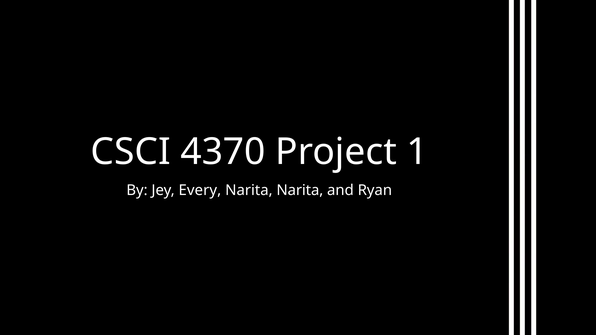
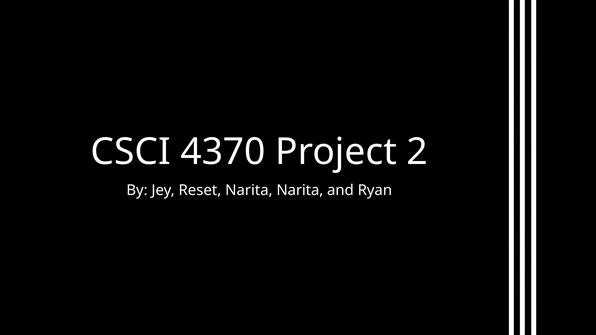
1: 1 -> 2 (417, 152)
Every: Every -> Reset (200, 191)
